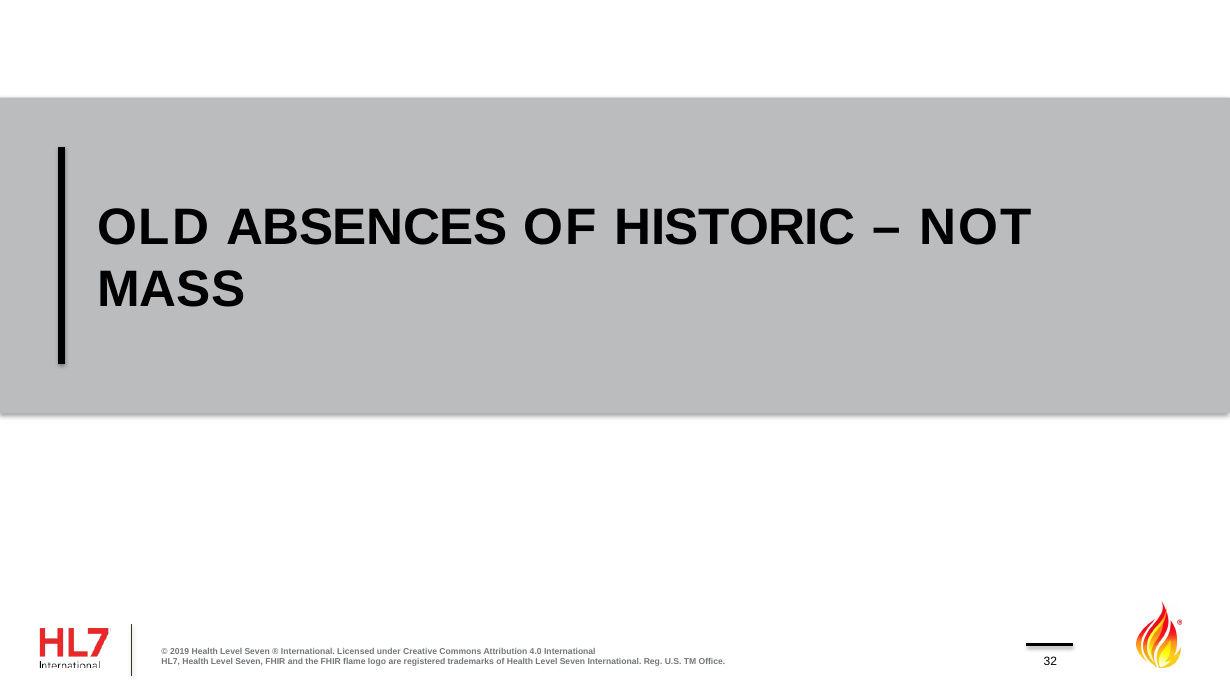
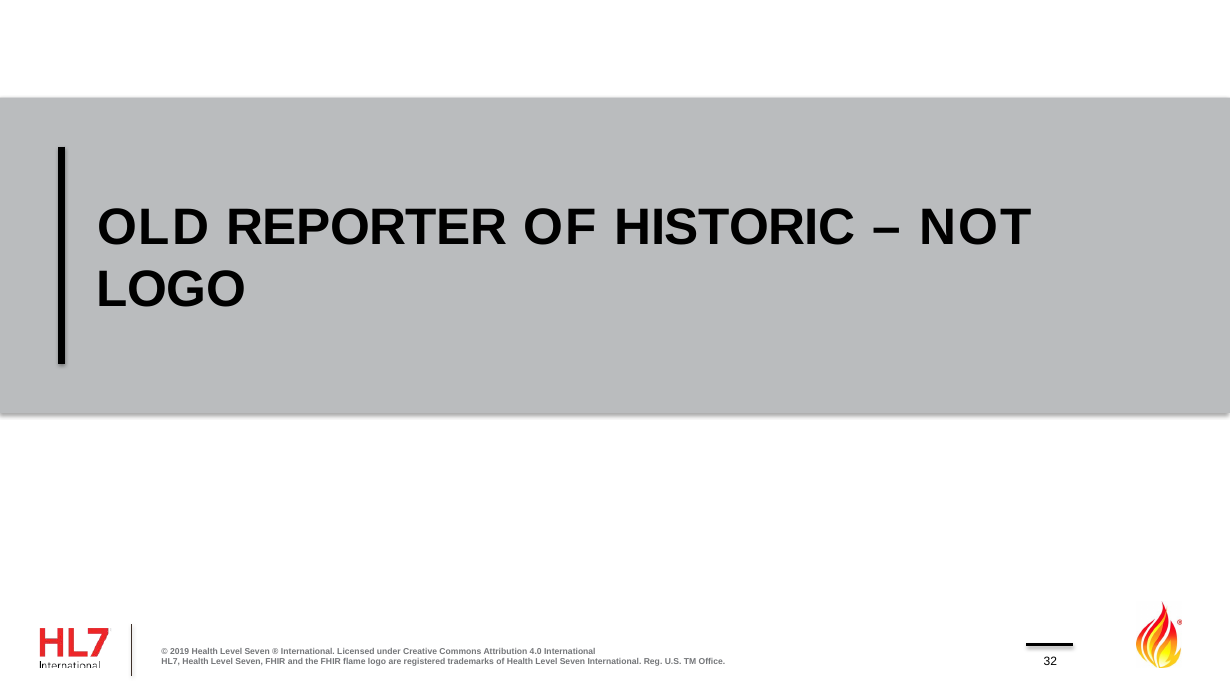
ABSENCES: ABSENCES -> REPORTER (367, 228)
MASS: MASS -> LOGO (171, 289)
